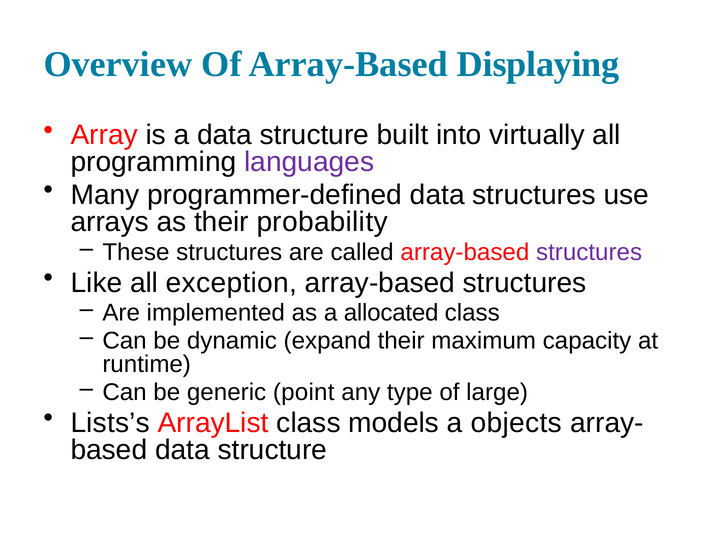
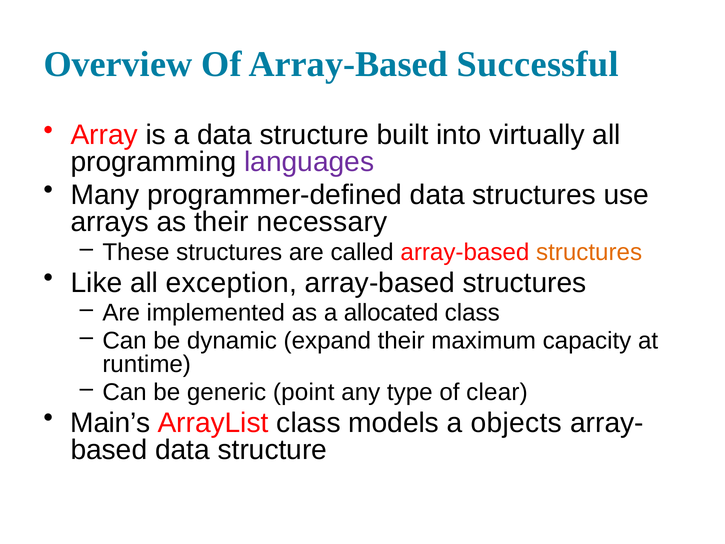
Displaying: Displaying -> Successful (538, 64)
probability: probability -> necessary (322, 222)
structures colour: purple -> orange (589, 252)
large: large -> clear (497, 392)
Lists’s: Lists’s -> Main’s (110, 423)
